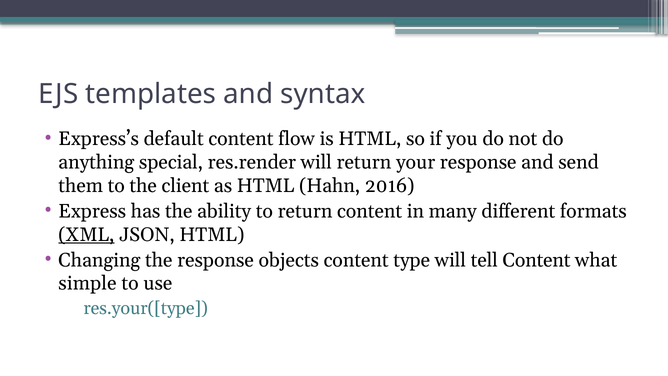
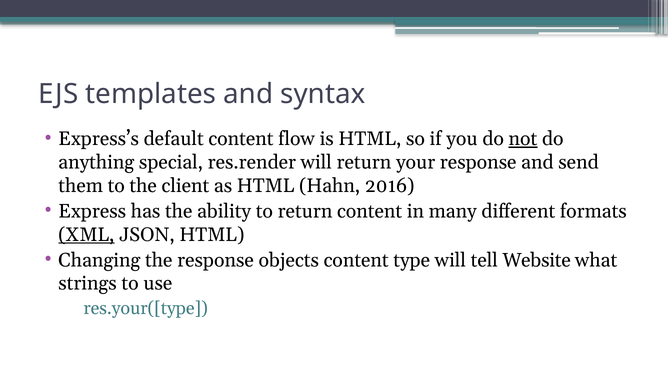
not underline: none -> present (523, 139)
tell Content: Content -> Website (537, 260)
simple: simple -> strings (88, 283)
